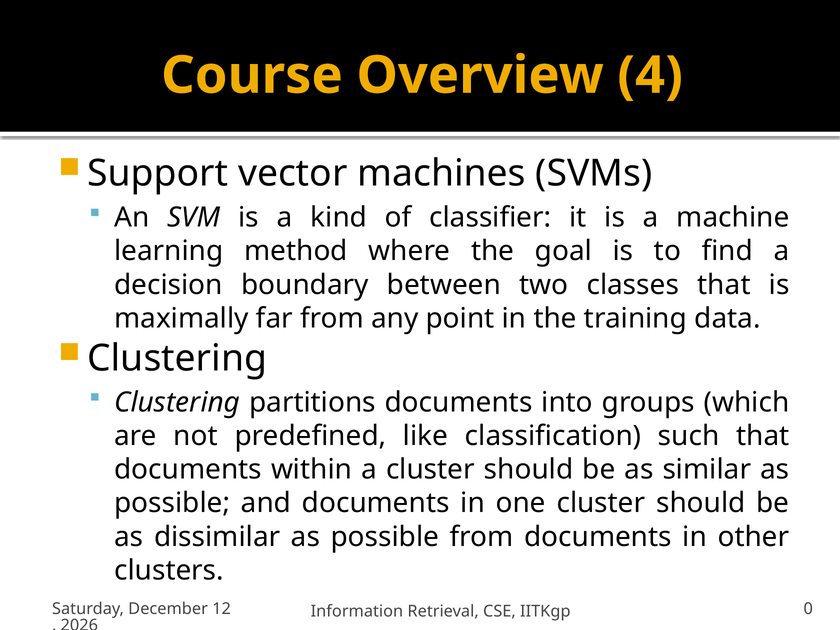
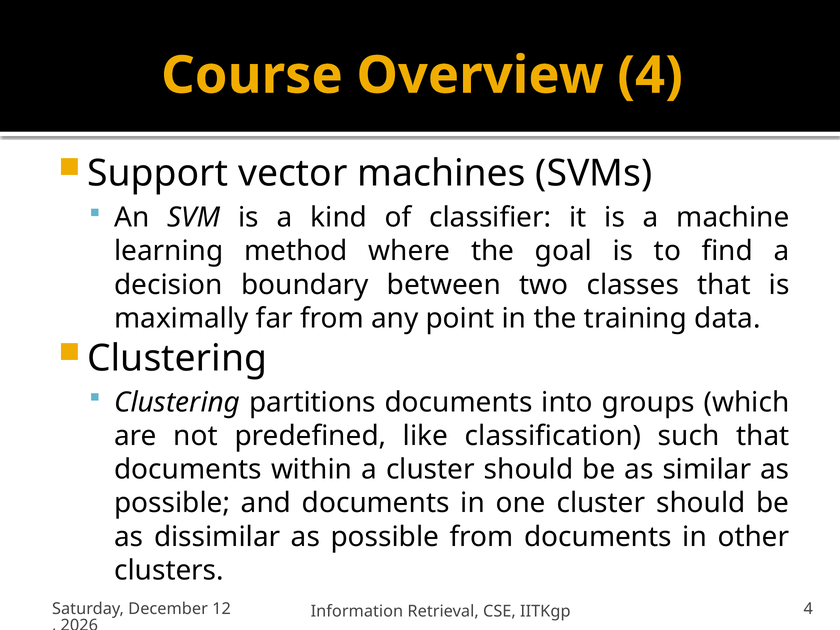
IITKgp 0: 0 -> 4 (808, 609)
